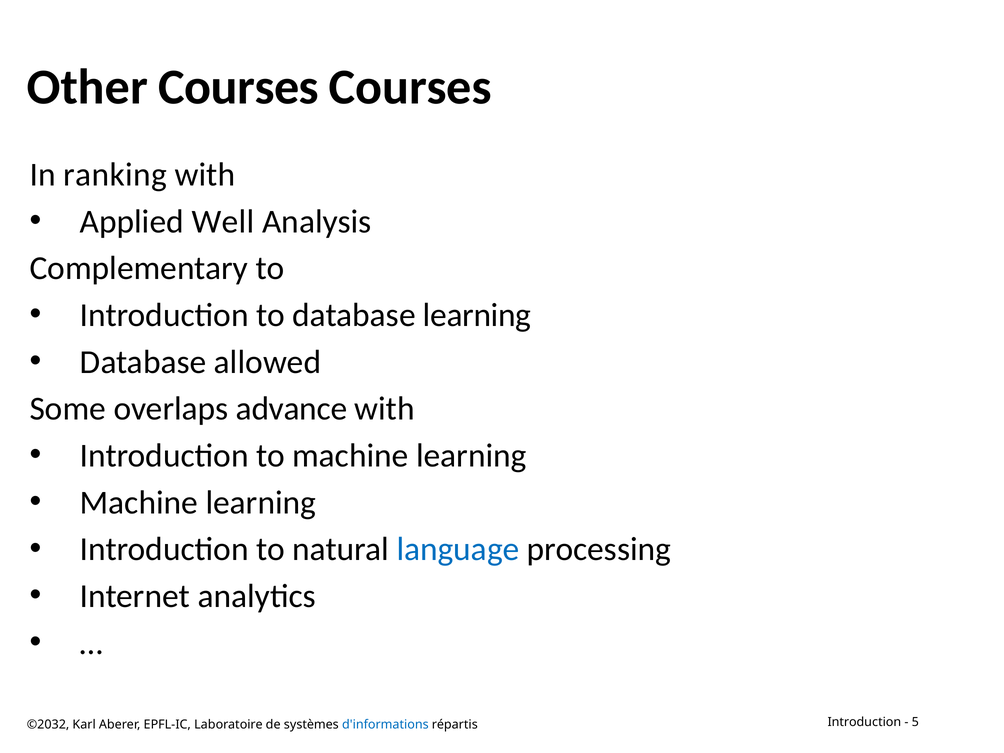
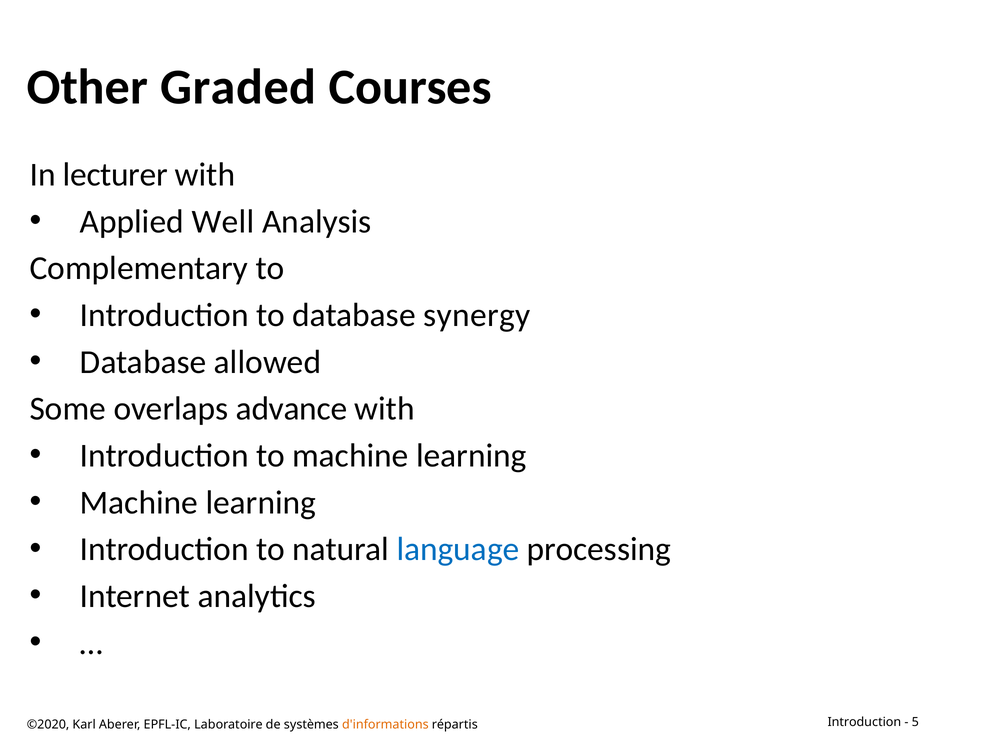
Other Courses: Courses -> Graded (238, 87)
ranking: ranking -> lecturer (115, 175)
database learning: learning -> synergy (477, 315)
©2032: ©2032 -> ©2020 (48, 725)
d'informations colour: blue -> orange (385, 725)
